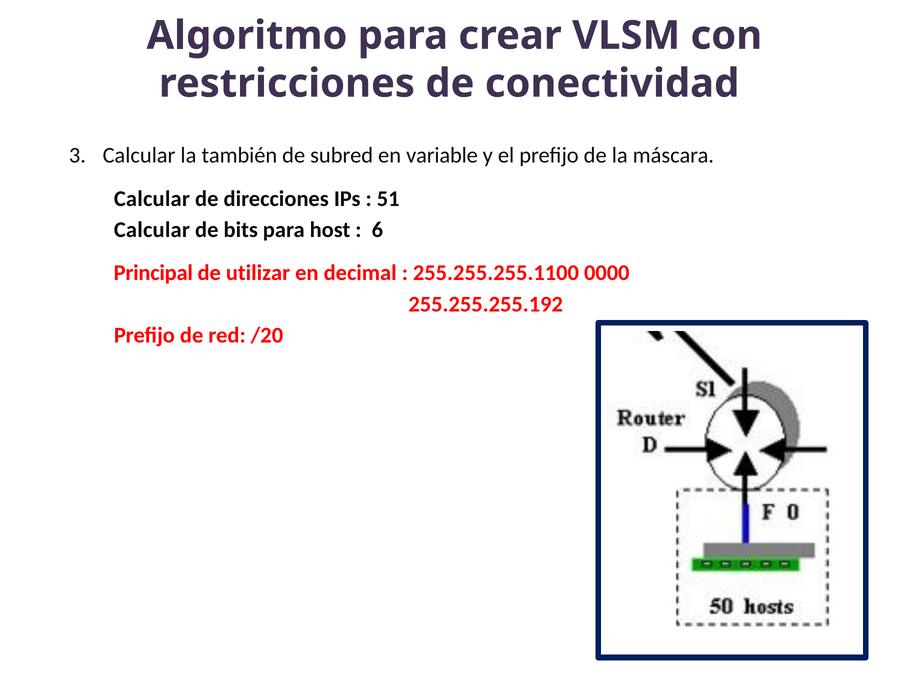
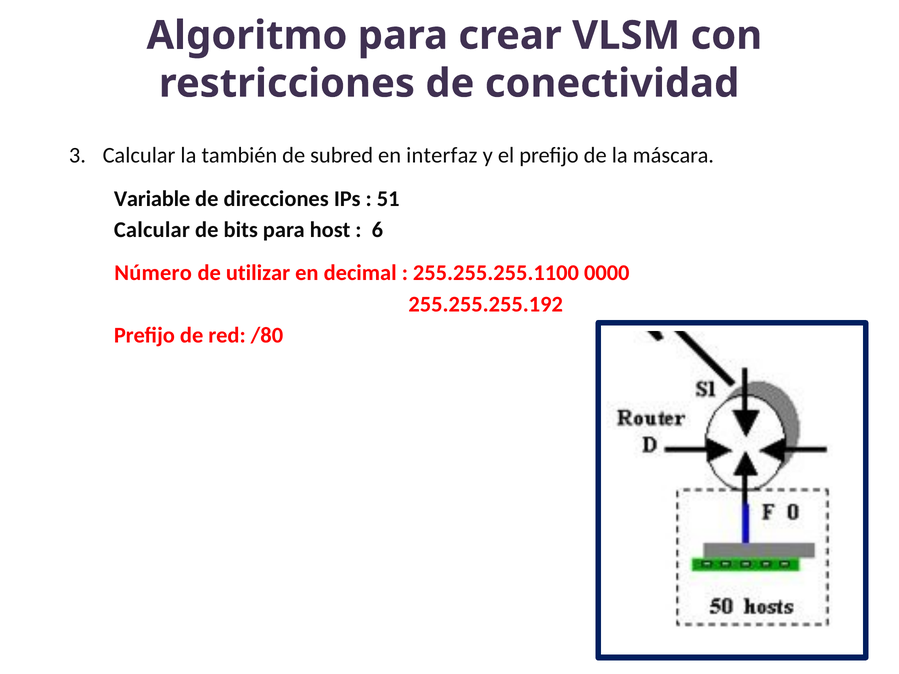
variable: variable -> interfaz (442, 156)
Calcular: Calcular -> Variable (152, 199)
Principal: Principal -> Número (153, 273)
/20: /20 -> /80 (267, 336)
